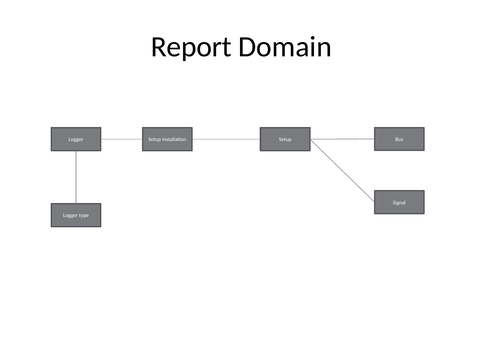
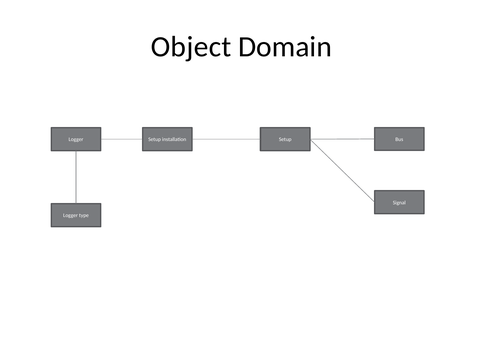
Report: Report -> Object (191, 47)
